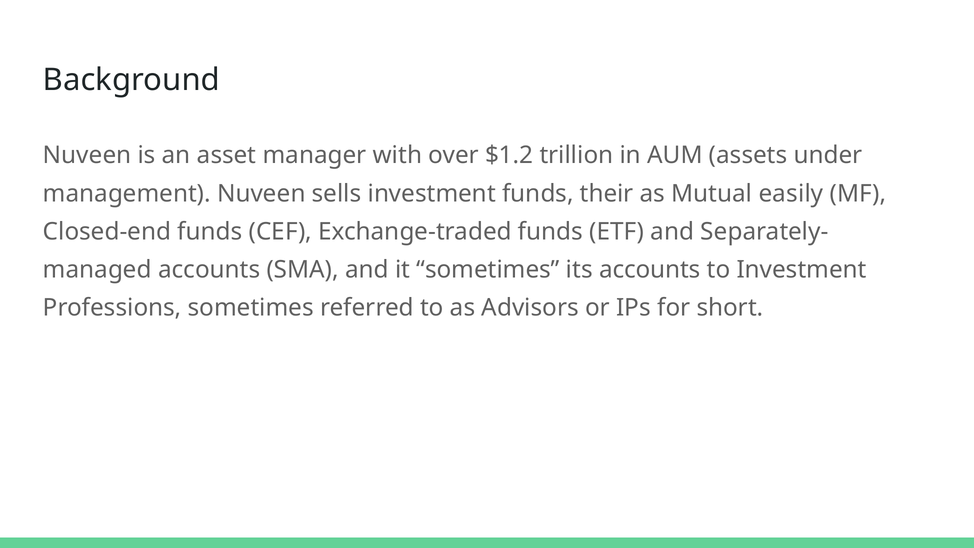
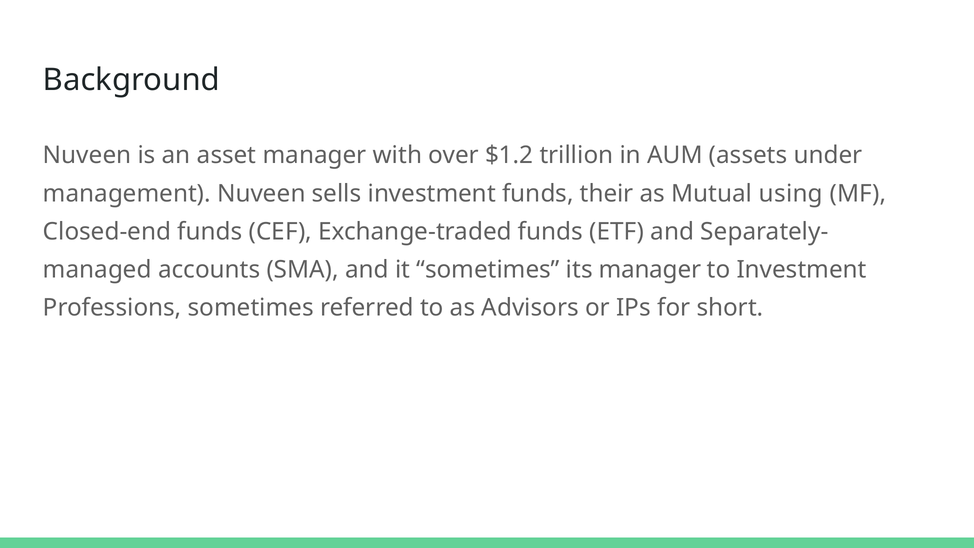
easily: easily -> using (791, 193)
its accounts: accounts -> manager (650, 270)
